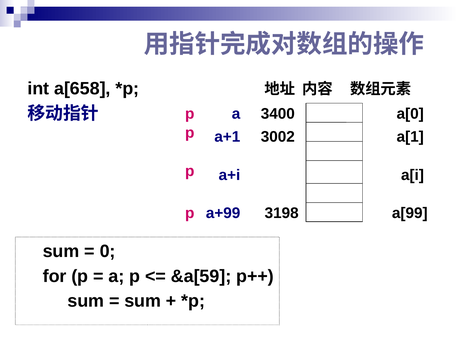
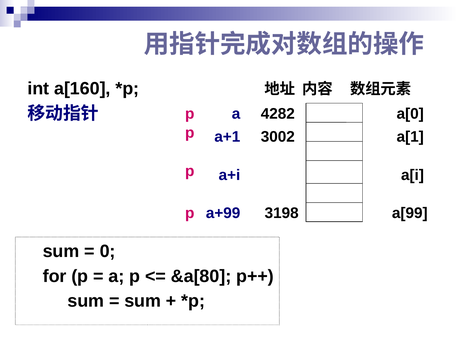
a[658: a[658 -> a[160 (82, 89)
3400: 3400 -> 4282 (278, 114)
&a[59: &a[59 -> &a[80 (201, 276)
